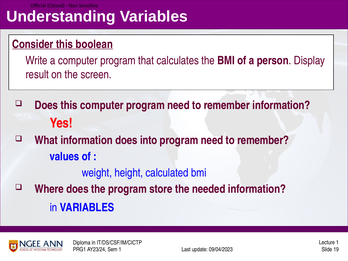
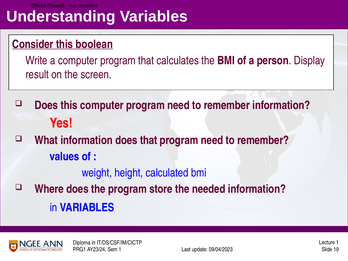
does into: into -> that (149, 140)
